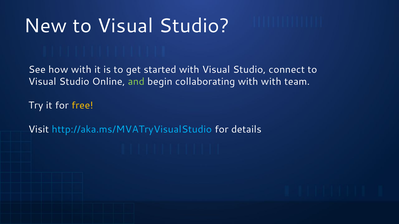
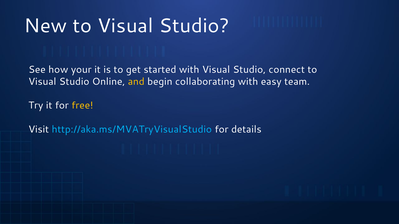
how with: with -> your (81, 70)
and colour: light green -> yellow (136, 82)
with with: with -> easy (271, 82)
